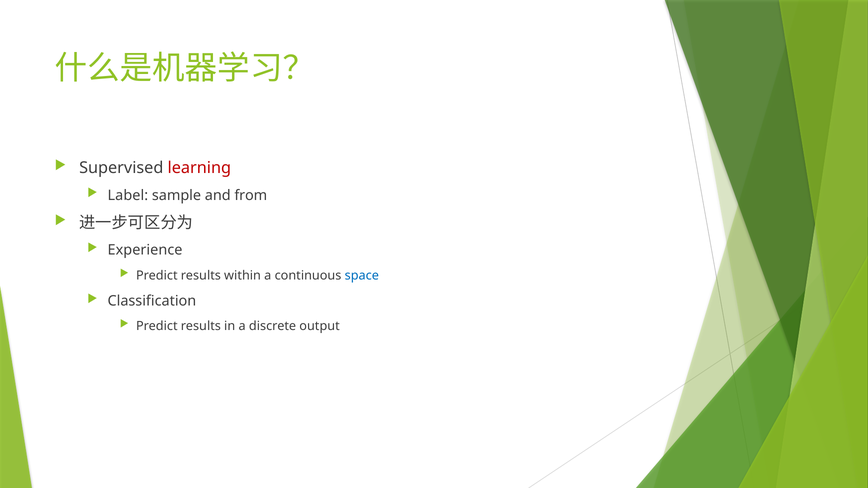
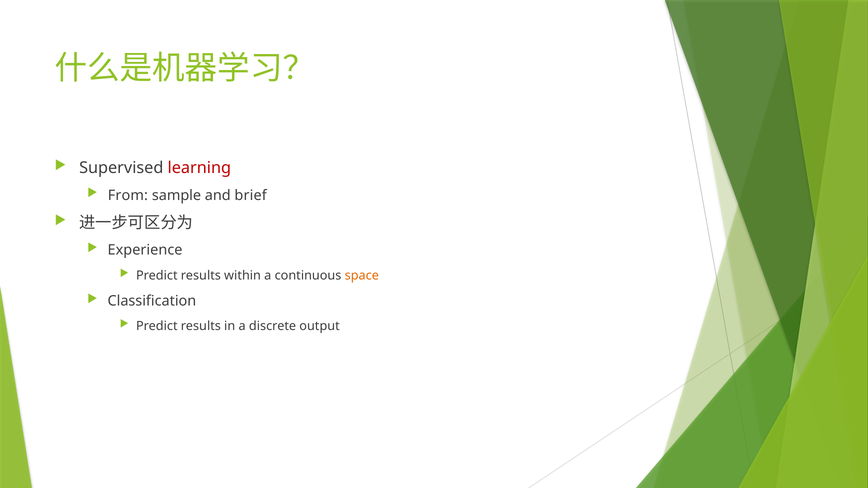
Label: Label -> From (128, 195)
from: from -> brief (251, 195)
space colour: blue -> orange (362, 276)
